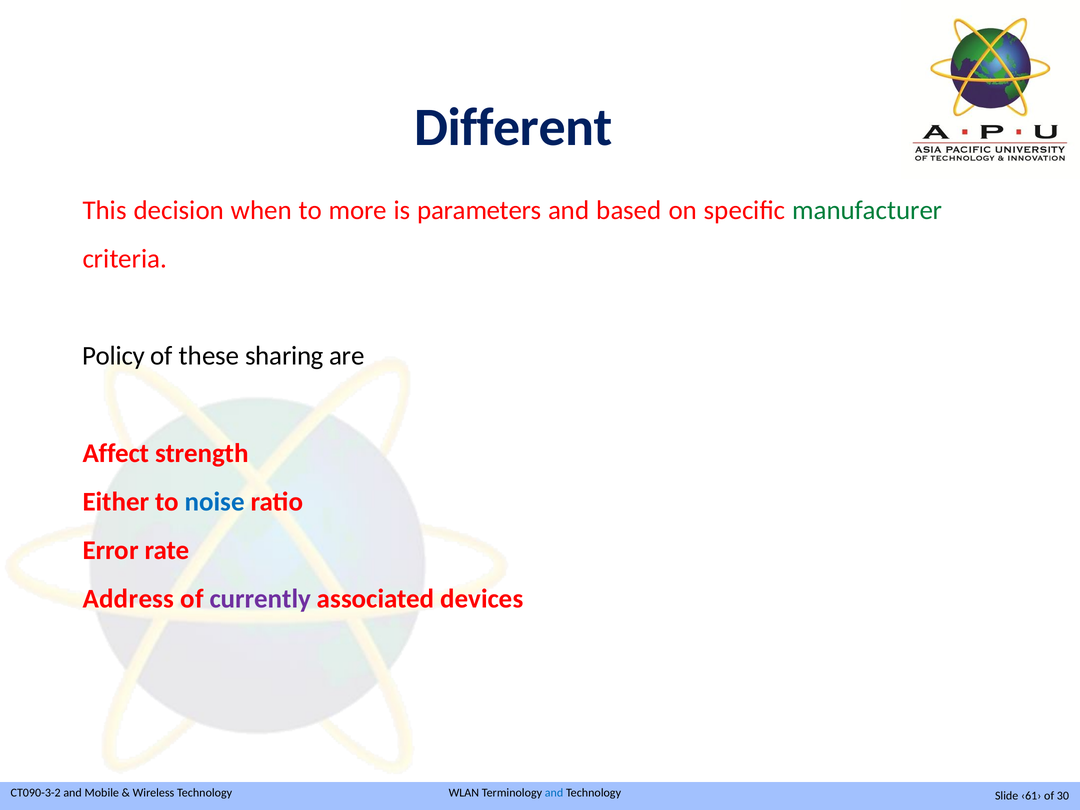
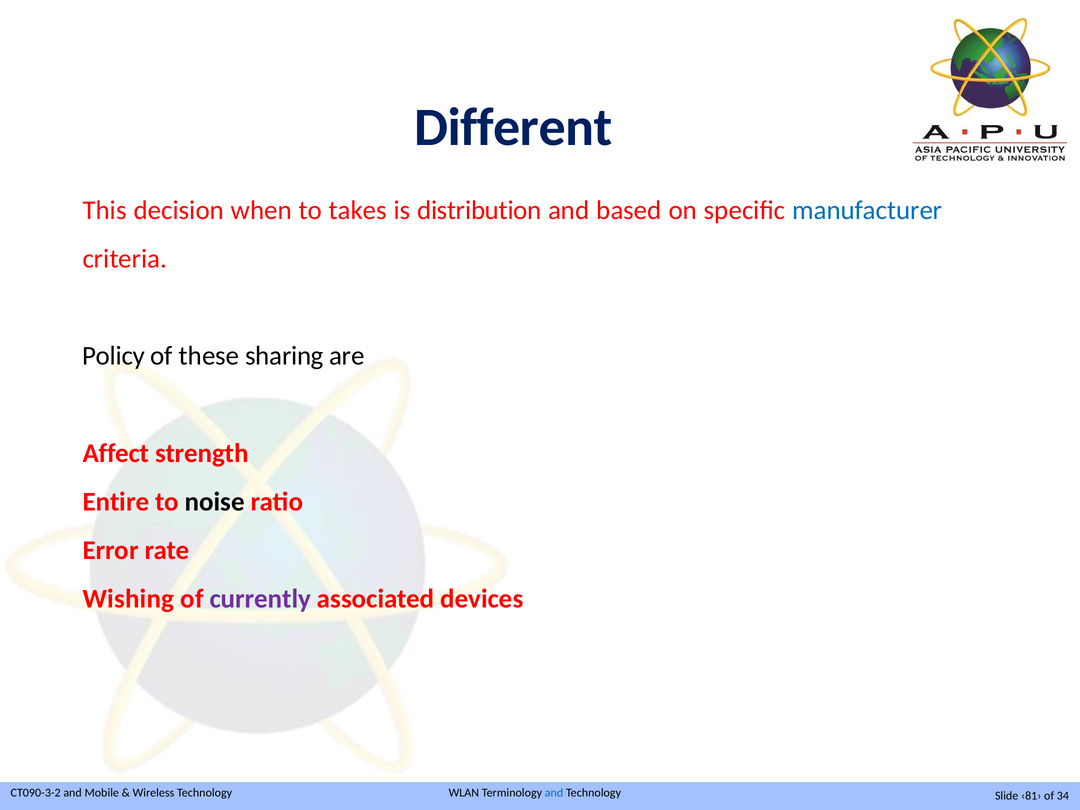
more: more -> takes (358, 210)
parameters: parameters -> distribution (479, 210)
manufacturer colour: green -> blue (867, 210)
Either: Either -> Entire (116, 502)
noise colour: blue -> black (215, 502)
Address: Address -> Wishing (128, 599)
‹61›: ‹61› -> ‹81› (1031, 796)
30: 30 -> 34 (1063, 796)
